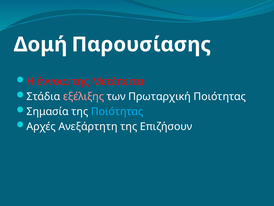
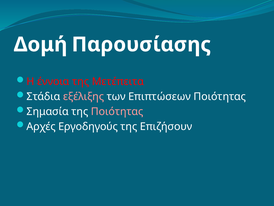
Πρωταρχική: Πρωταρχική -> Επιπτώσεων (160, 96)
Ποιότητας colour: light blue -> pink (117, 111)
Ανεξάρτητη: Ανεξάρτητη -> Εργοδηγούς (88, 126)
